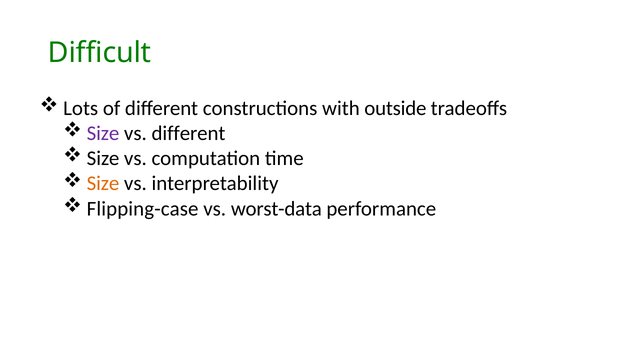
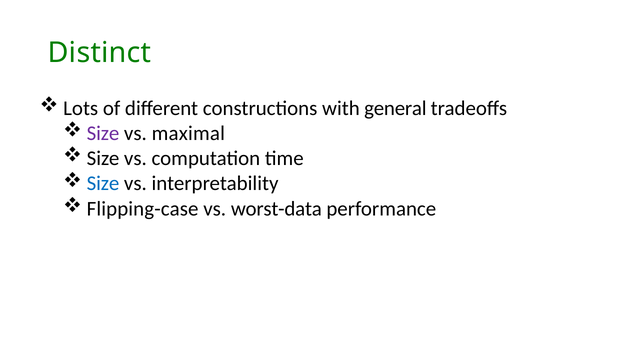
Difficult: Difficult -> Distinct (99, 53)
outside: outside -> general (395, 108)
vs different: different -> maximal (188, 133)
Size colour: orange -> blue (103, 183)
